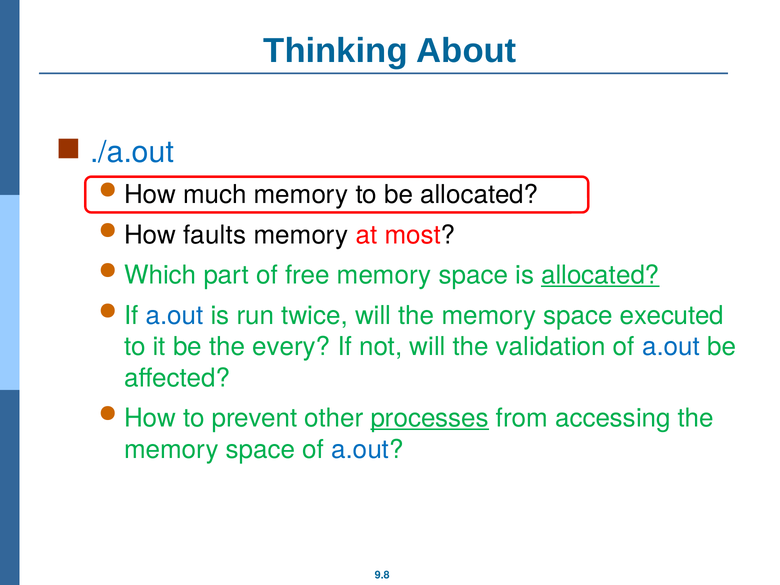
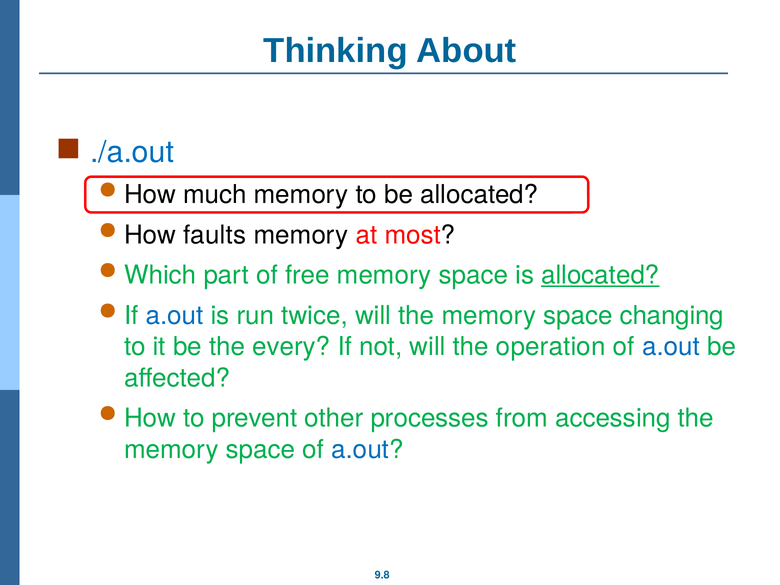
executed: executed -> changing (672, 316)
validation: validation -> operation (551, 347)
processes underline: present -> none (430, 418)
